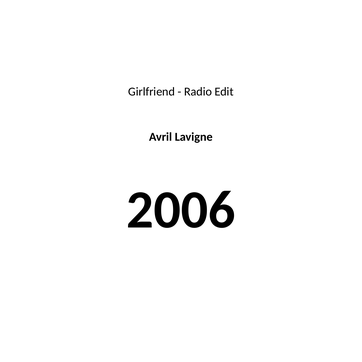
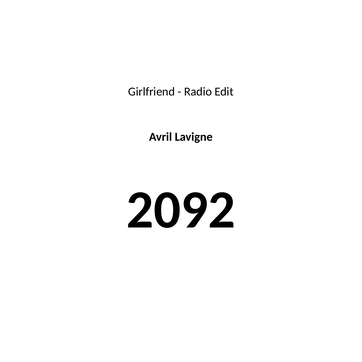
2006: 2006 -> 2092 (181, 210)
